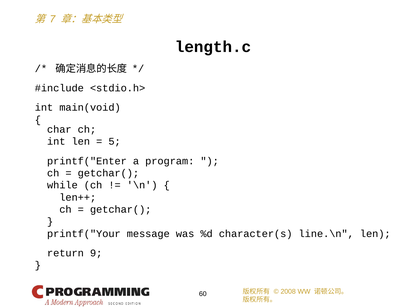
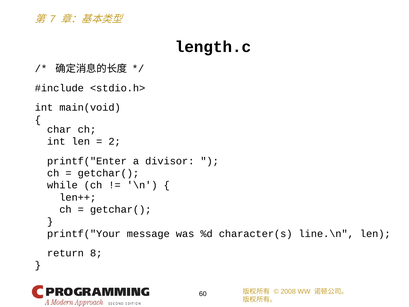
5: 5 -> 2 (115, 141)
program: program -> divisor (170, 161)
9: 9 -> 8 (96, 253)
